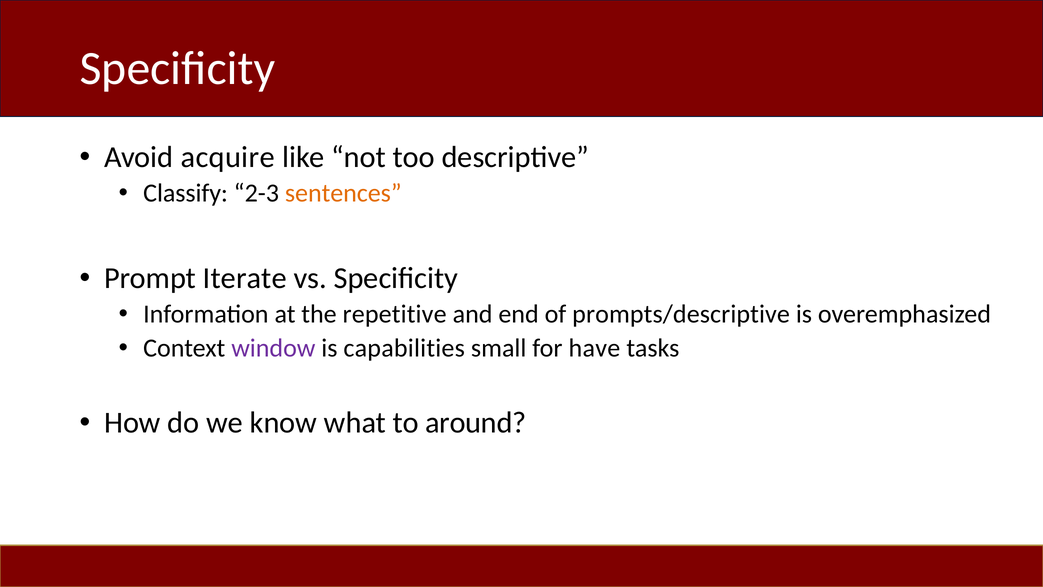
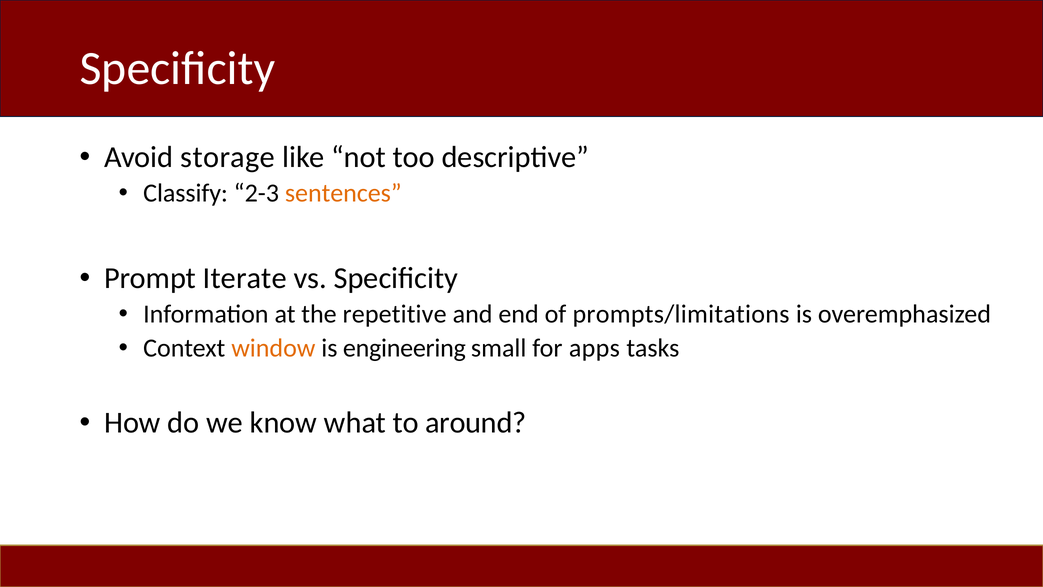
acquire: acquire -> storage (228, 157)
prompts/descriptive: prompts/descriptive -> prompts/limitations (681, 314)
window colour: purple -> orange (273, 348)
capabilities: capabilities -> engineering (404, 348)
have: have -> apps (594, 348)
